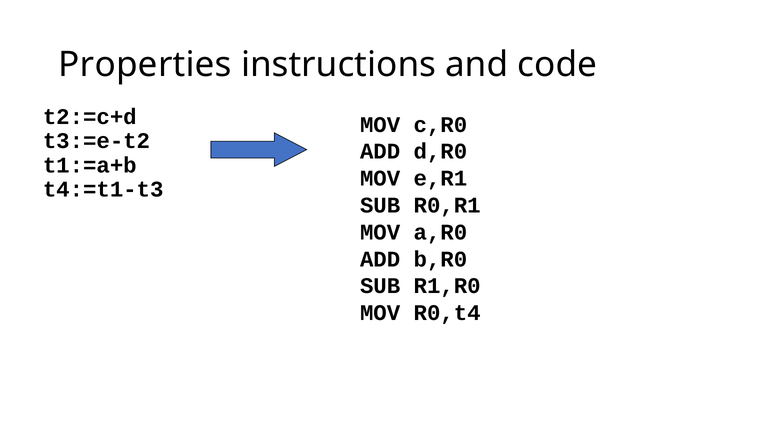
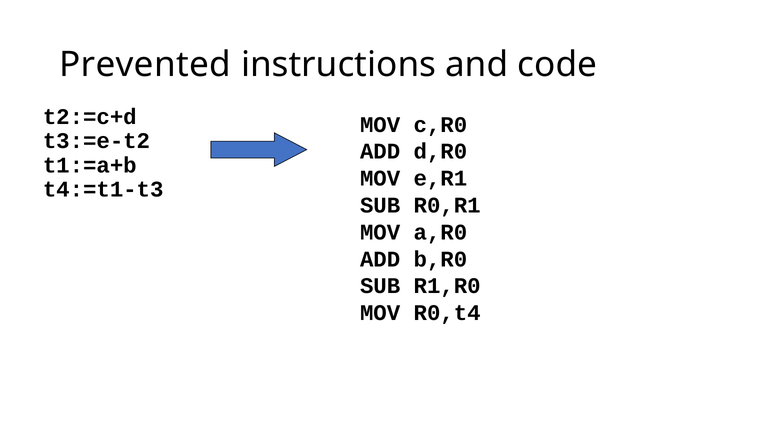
Properties: Properties -> Prevented (145, 64)
